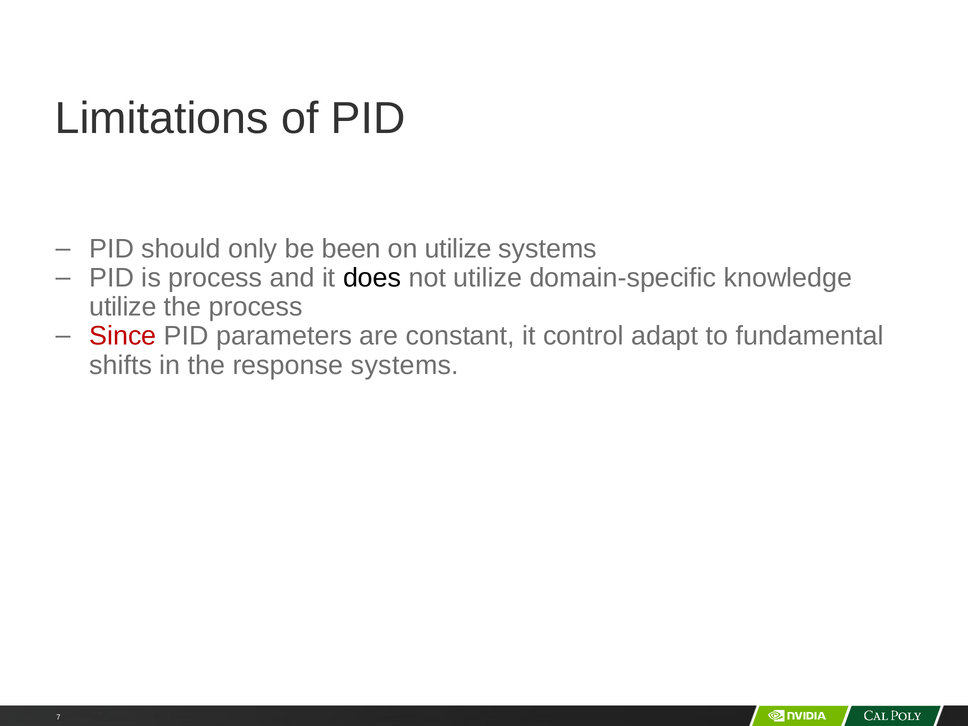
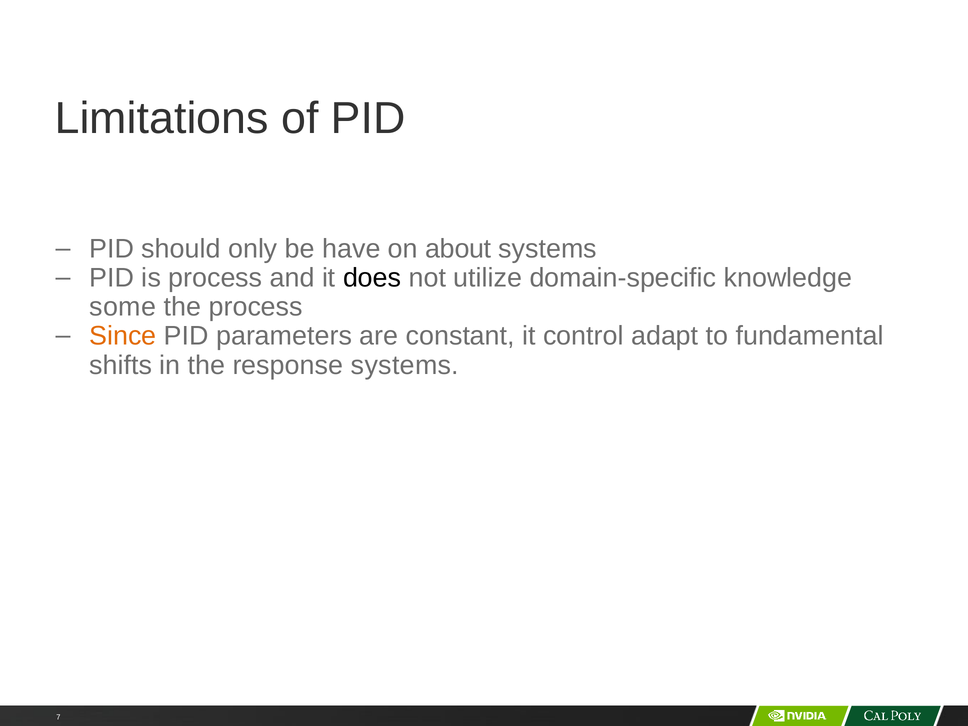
been: been -> have (351, 249)
on utilize: utilize -> about (458, 249)
utilize: utilize -> some (123, 307)
Since colour: red -> orange (123, 336)
